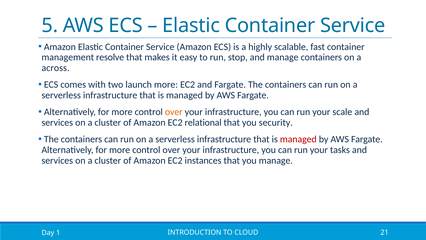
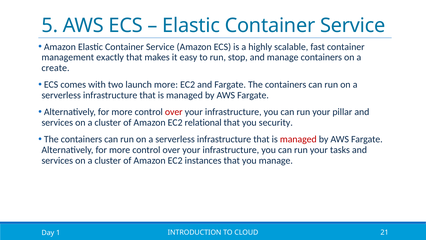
resolve: resolve -> exactly (110, 57)
across: across -> create (56, 68)
over colour: orange -> red (174, 112)
scale: scale -> pillar (342, 112)
